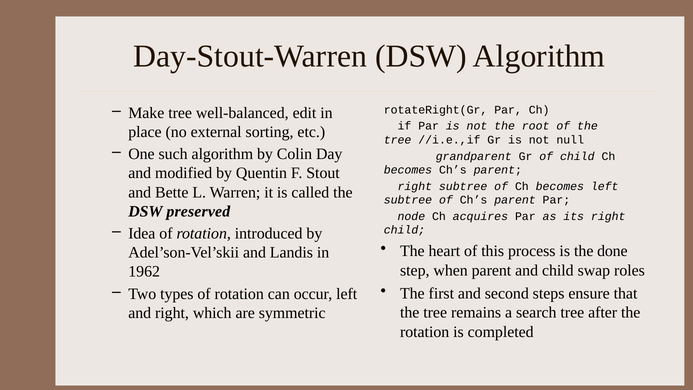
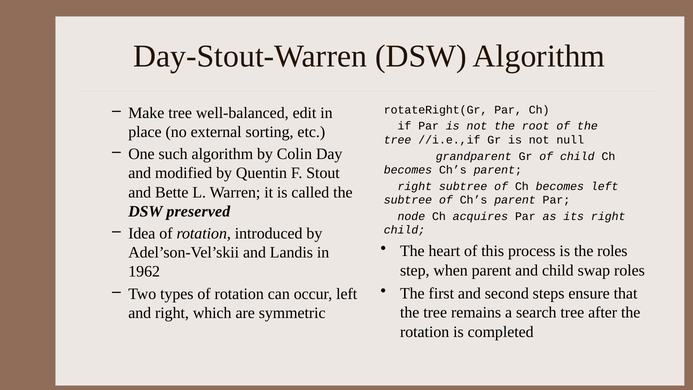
the done: done -> roles (612, 251)
